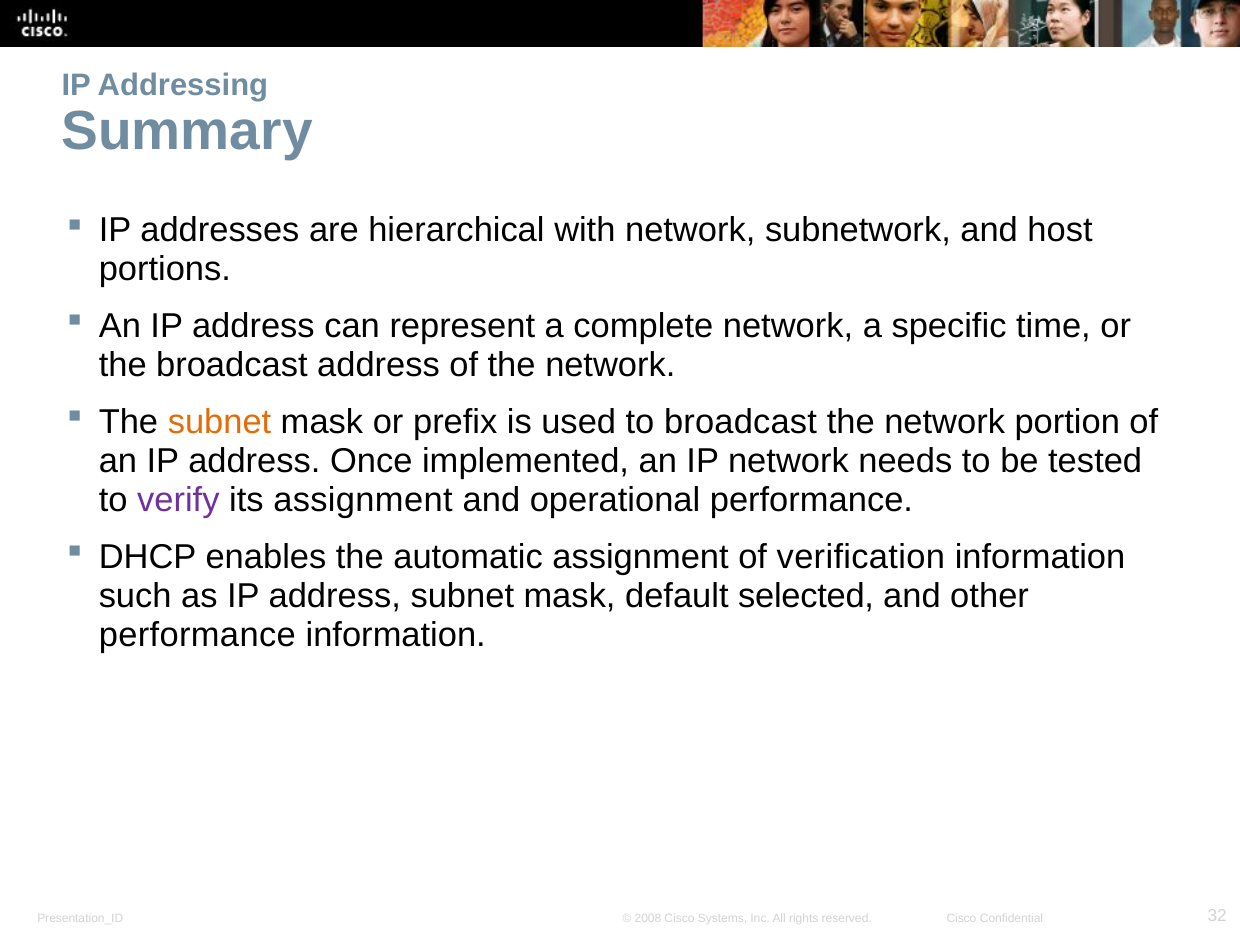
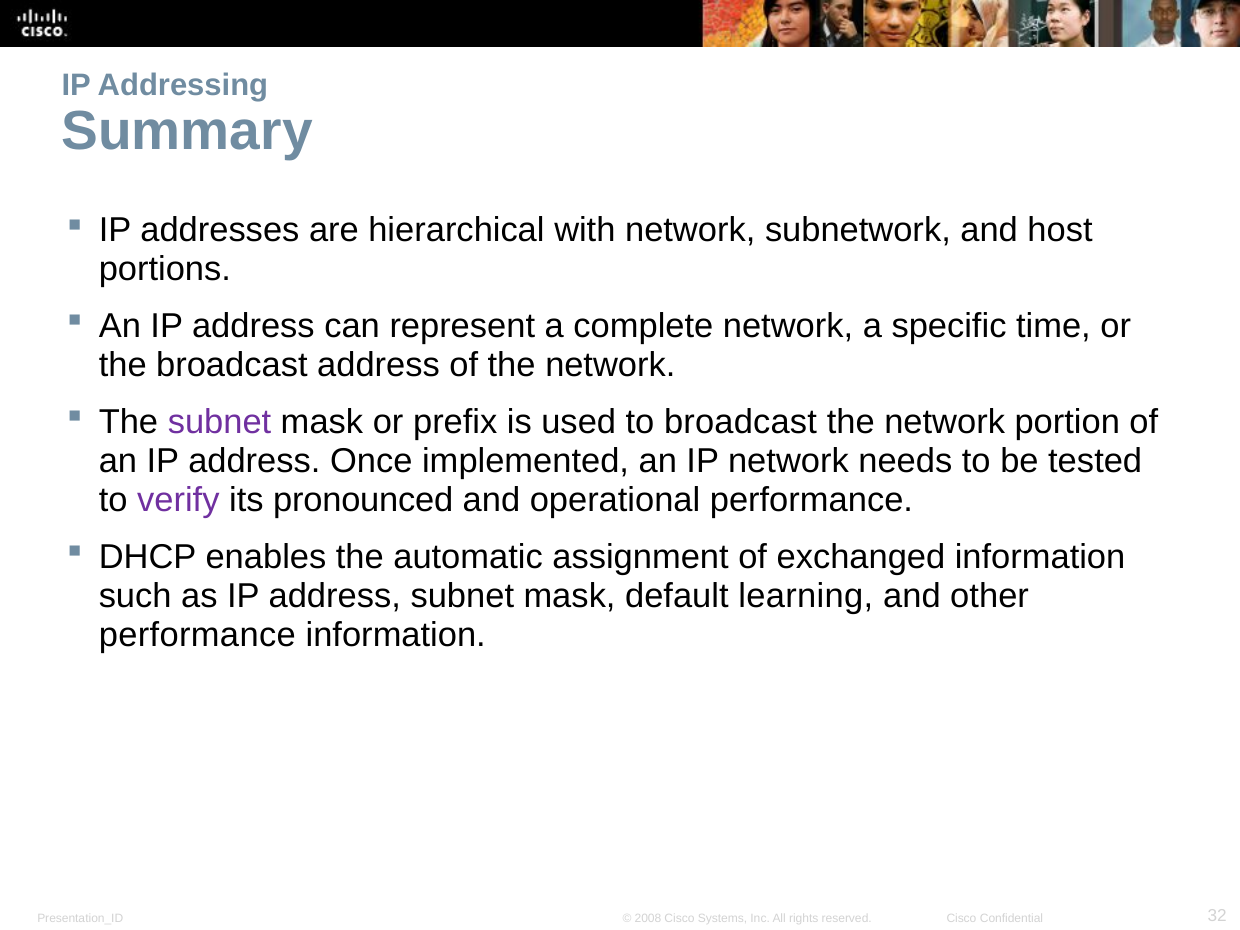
subnet colour: orange -> purple (220, 422)
its assignment: assignment -> pronounced (363, 500)
verification: verification -> exchanged (861, 557)
selected: selected -> learning (806, 596)
